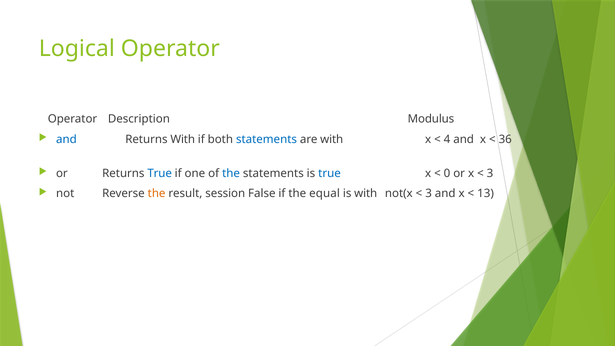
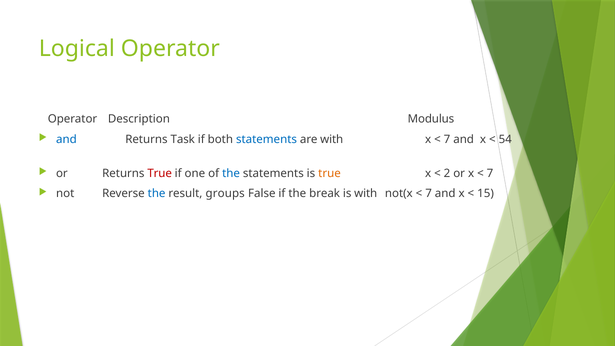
Returns With: With -> Task (183, 139)
4: 4 -> 7 (447, 139)
36: 36 -> 54 (505, 139)
True colour: blue -> red (160, 173)
true colour: blue -> orange (330, 173)
0: 0 -> 2 (447, 173)
3: 3 -> 7 (490, 173)
the colour: orange -> blue (157, 194)
session: session -> groups (225, 194)
equal: equal -> break (325, 194)
3: 3 -> 7 (429, 194)
13: 13 -> 15 (486, 194)
